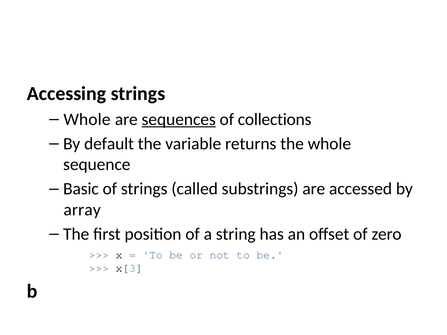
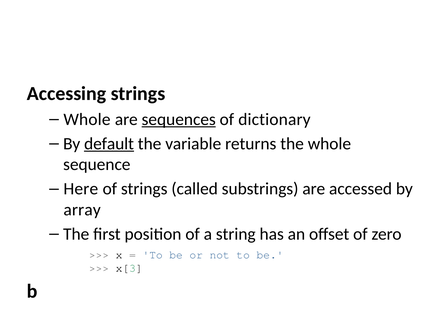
collections: collections -> dictionary (274, 119)
default underline: none -> present (109, 144)
Basic: Basic -> Here (81, 189)
